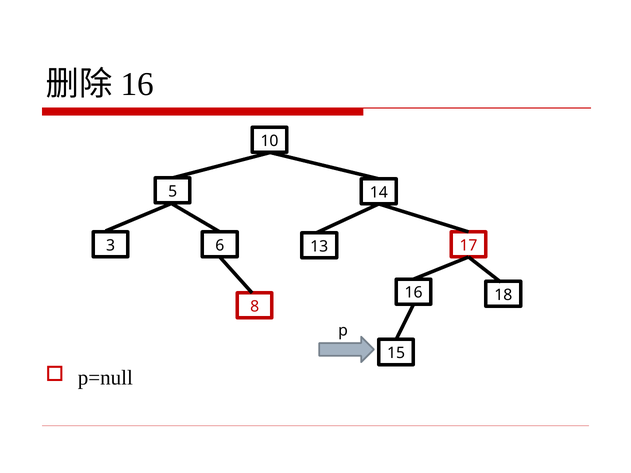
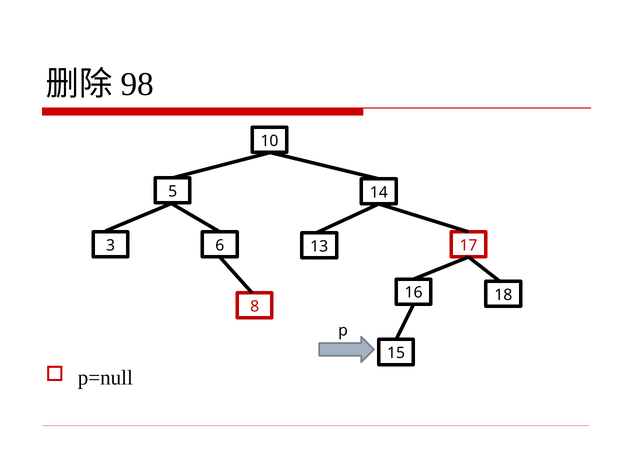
16: 16 -> 98 (137, 84)
